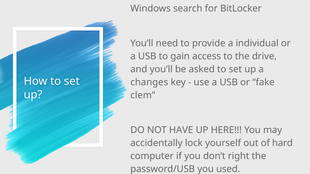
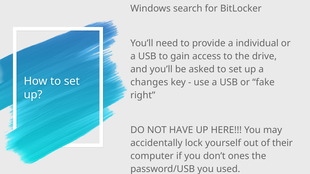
clem: clem -> right (143, 95)
hard: hard -> their (282, 143)
right: right -> ones (239, 156)
